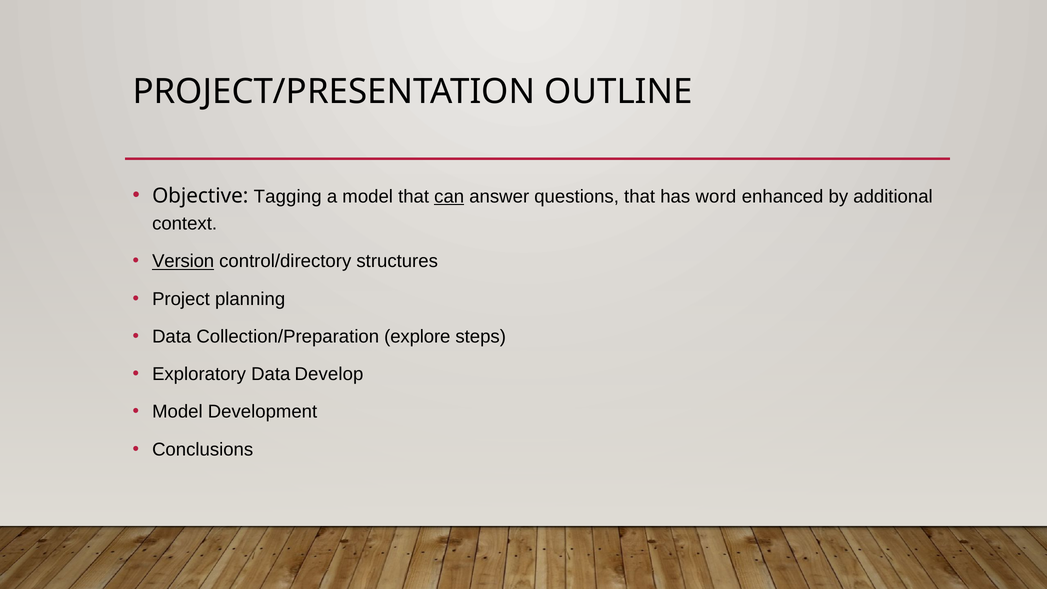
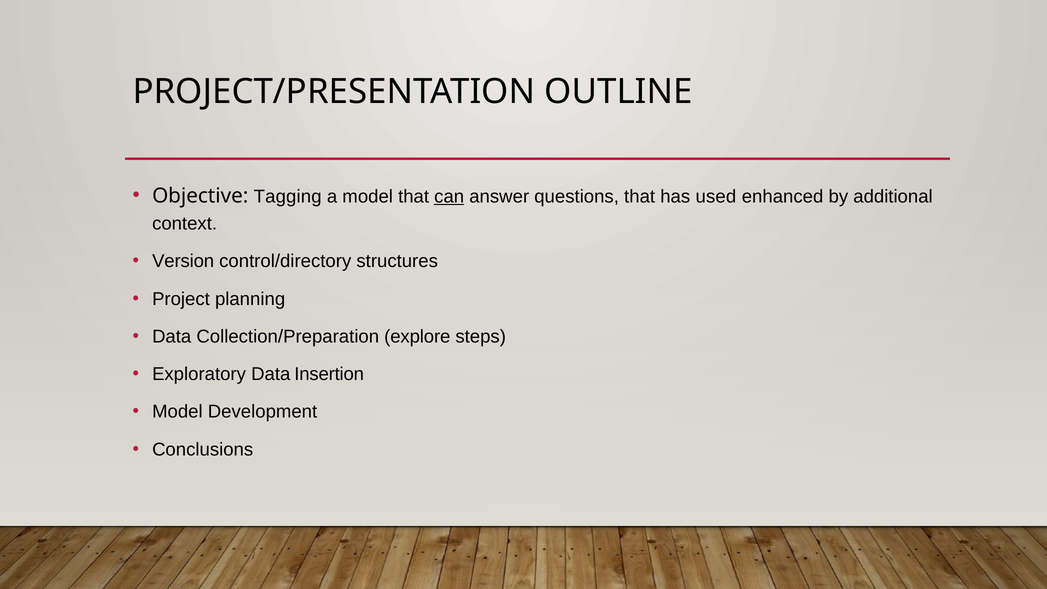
word: word -> used (716, 197)
Version underline: present -> none (183, 261)
Develop: Develop -> Insertion (329, 374)
